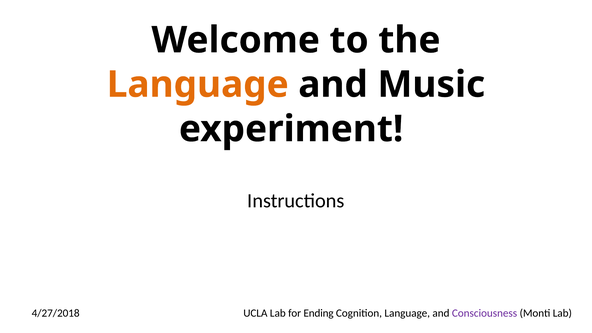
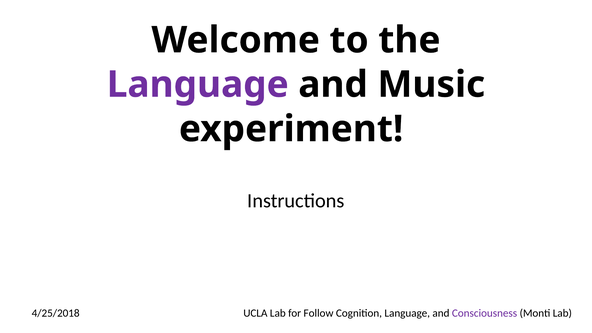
Language colour: orange -> purple (198, 85)
4/27/2018: 4/27/2018 -> 4/25/2018 (56, 313)
Ending: Ending -> Follow (319, 313)
